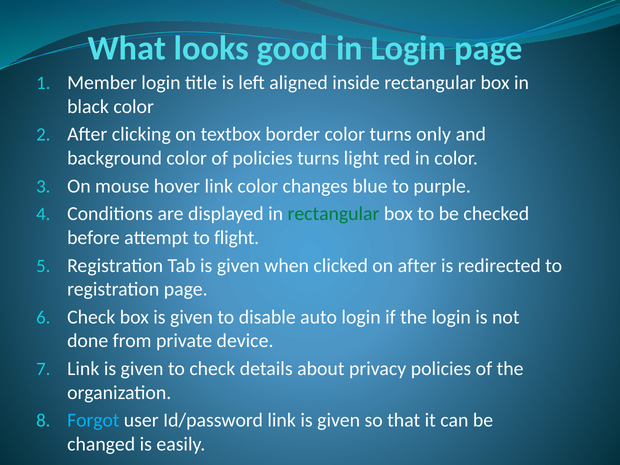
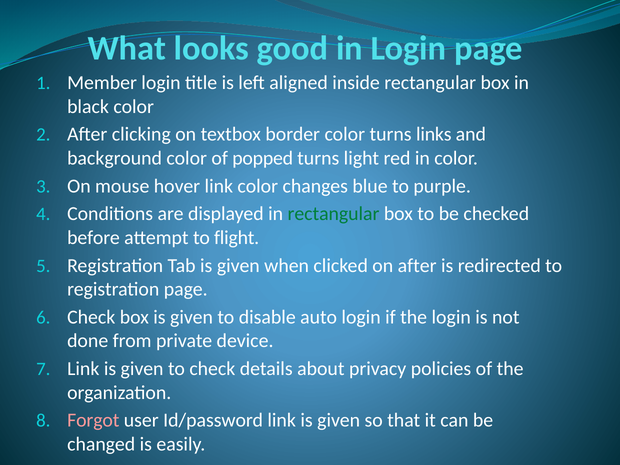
only: only -> links (434, 134)
of policies: policies -> popped (263, 158)
Forgot colour: light blue -> pink (93, 420)
